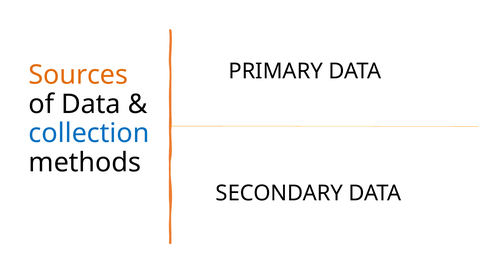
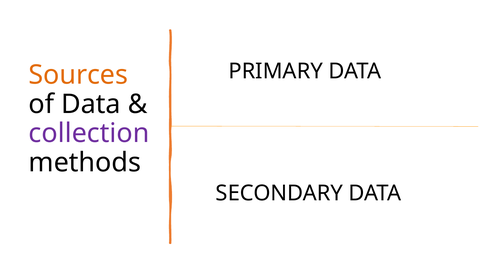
collection colour: blue -> purple (89, 133)
